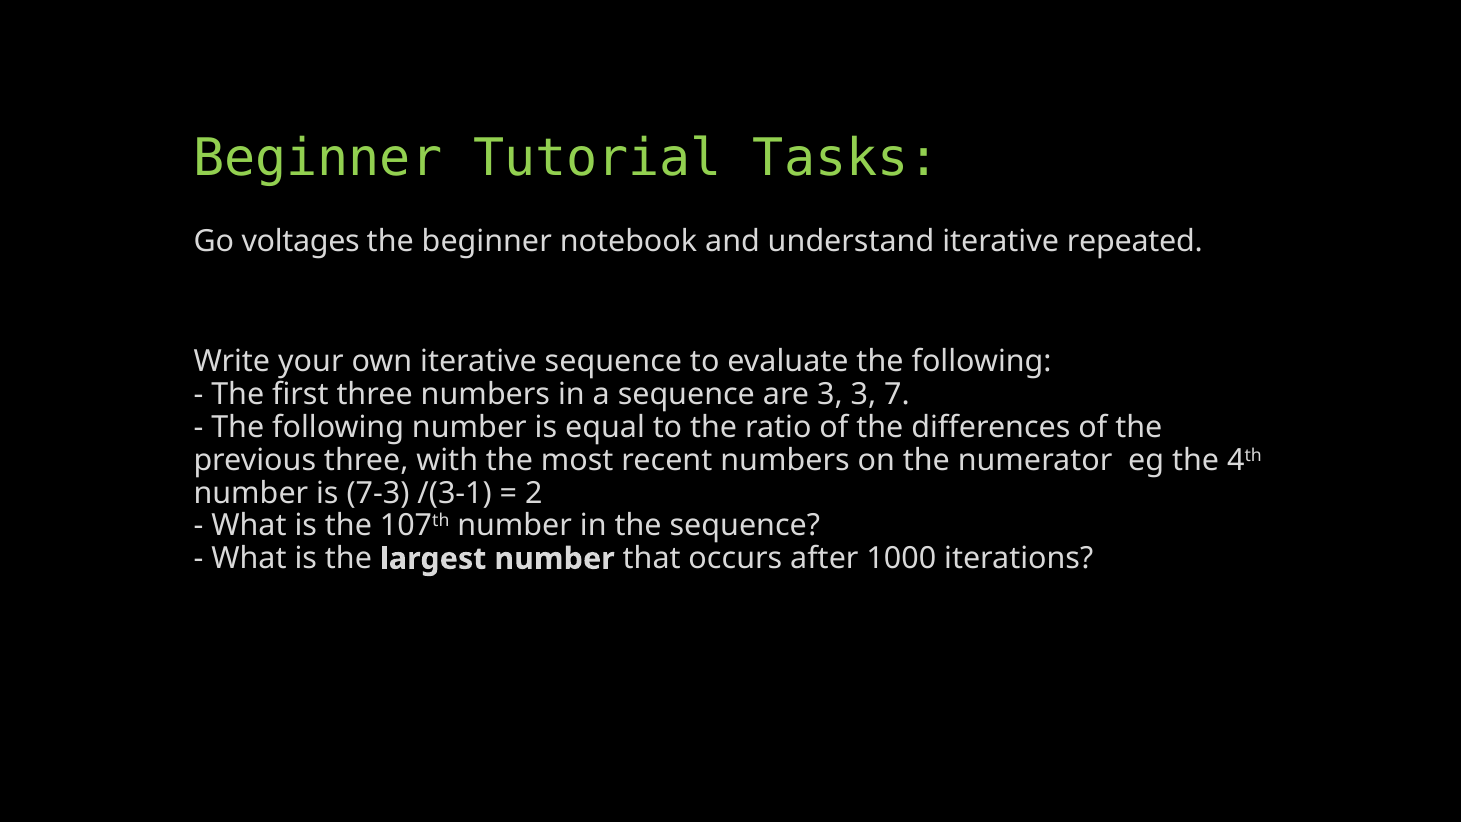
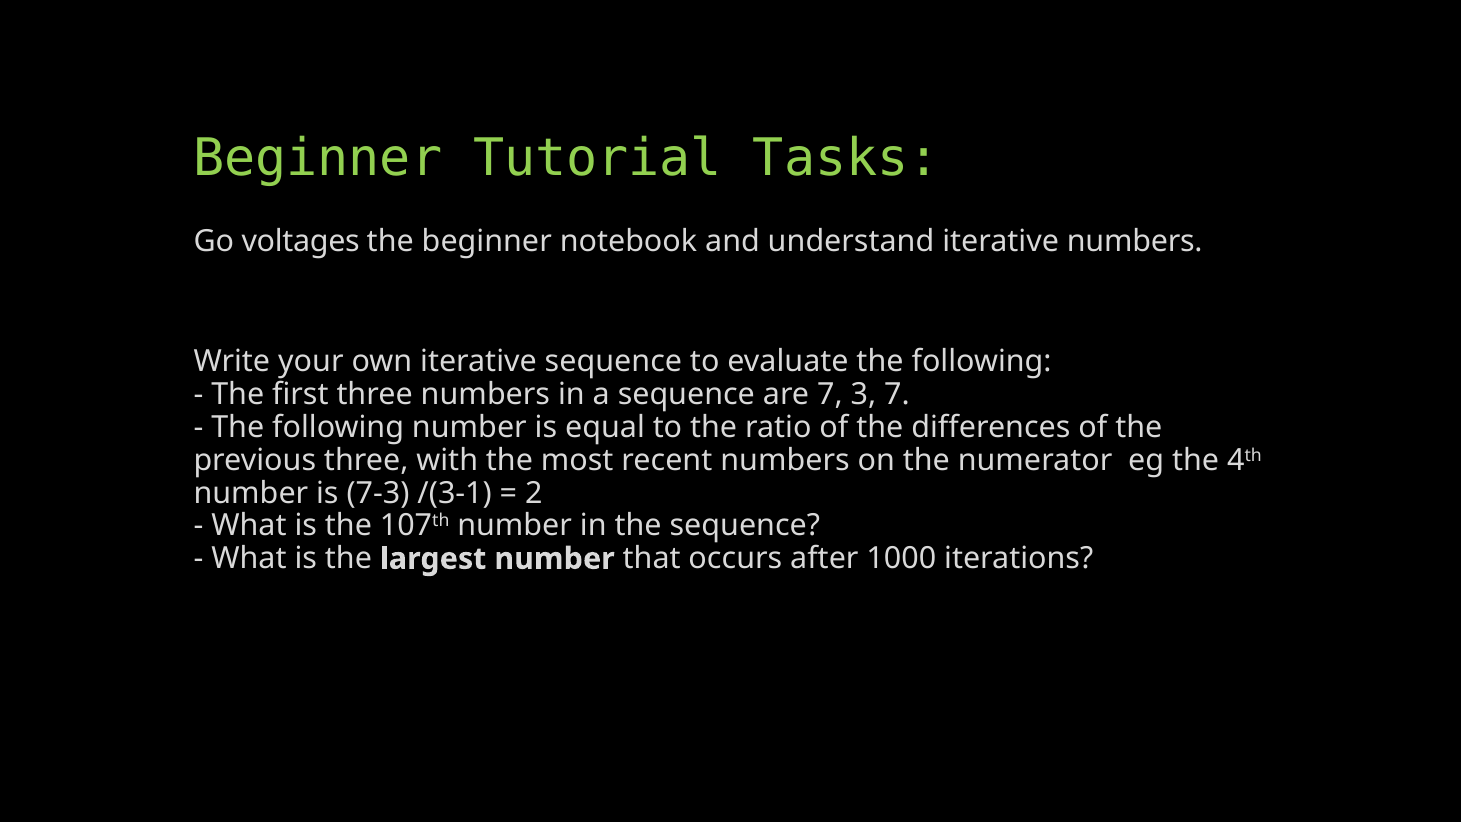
iterative repeated: repeated -> numbers (1135, 241)
are 3: 3 -> 7 (830, 394)
